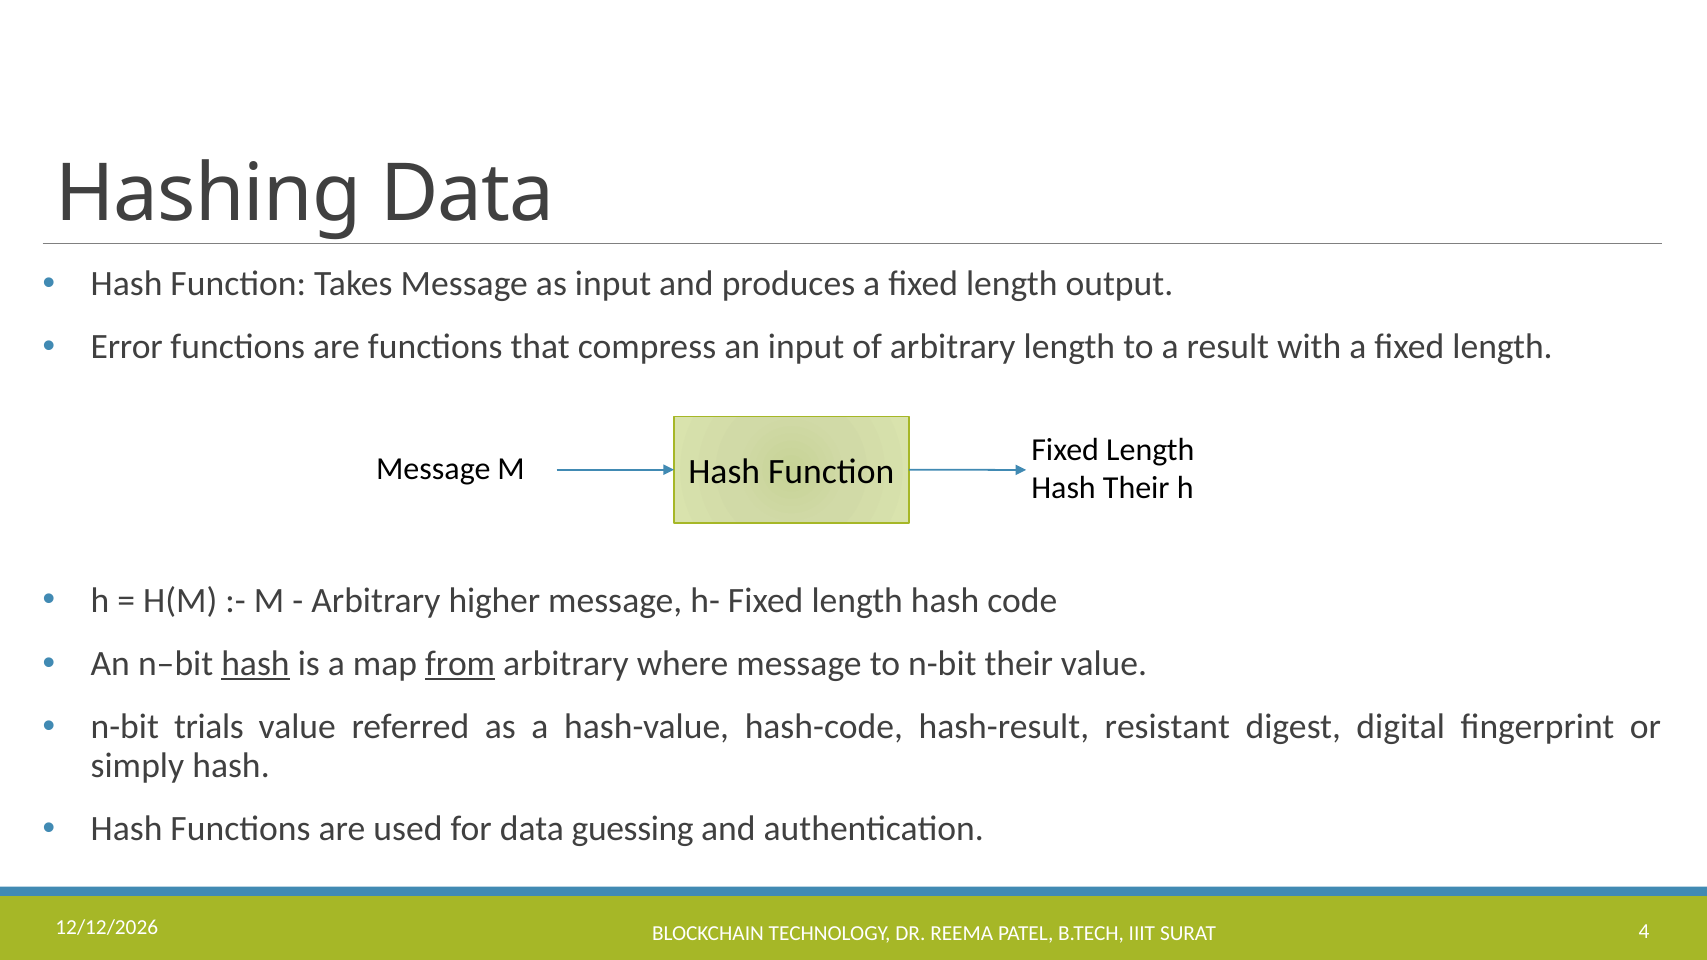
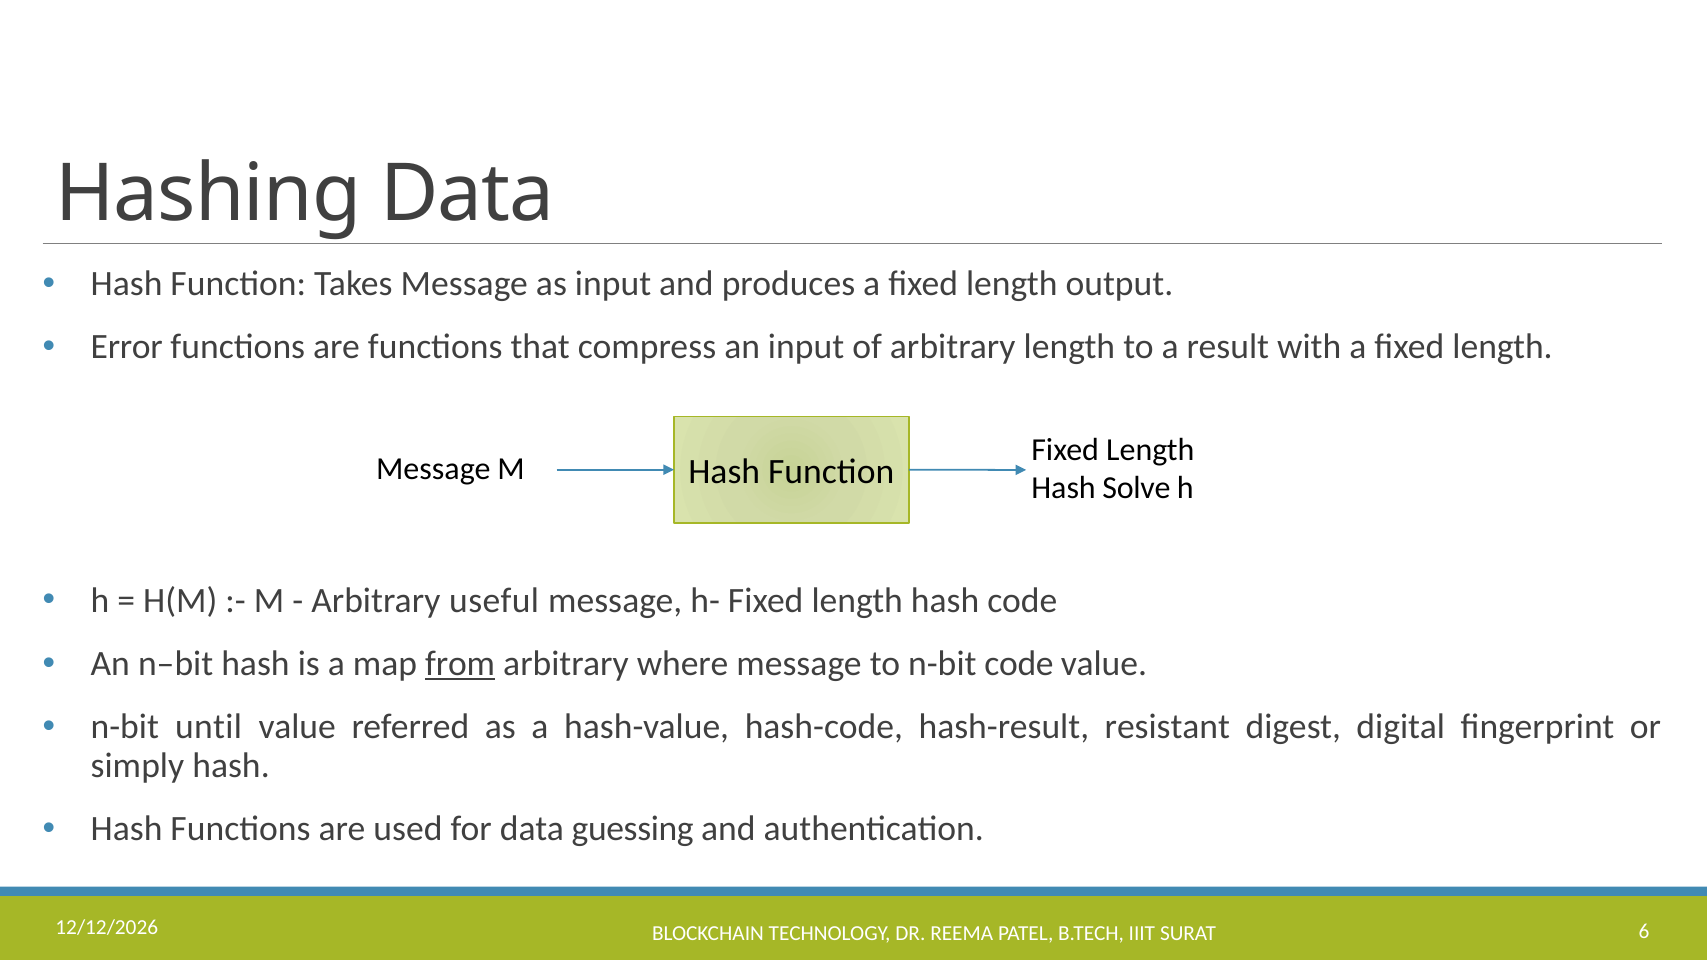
Hash Their: Their -> Solve (1136, 488)
higher: higher -> useful (494, 601)
hash underline: present -> none (255, 664)
n-bit their: their -> code (1019, 664)
trials: trials -> until (209, 727)
4: 4 -> 6 (1644, 931)
